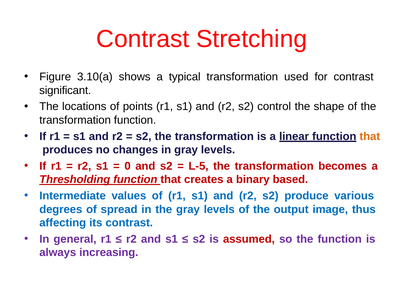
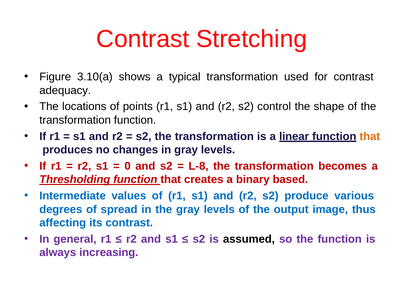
significant: significant -> adequacy (65, 90)
L-5: L-5 -> L-8 (199, 166)
assumed colour: red -> black (249, 239)
